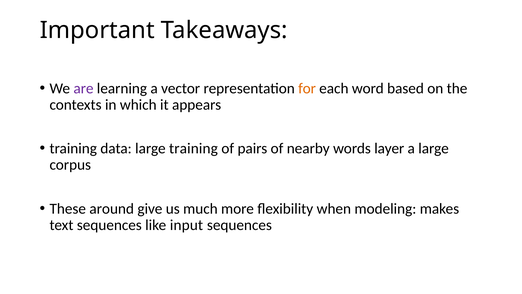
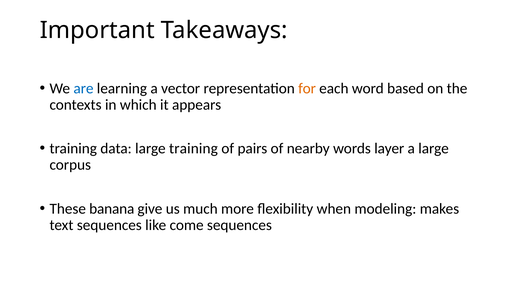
are colour: purple -> blue (83, 88)
around: around -> banana (112, 208)
input: input -> come (187, 225)
